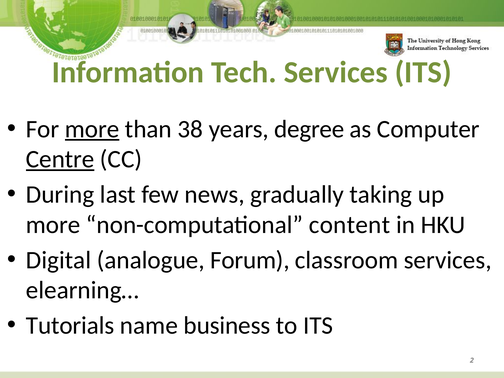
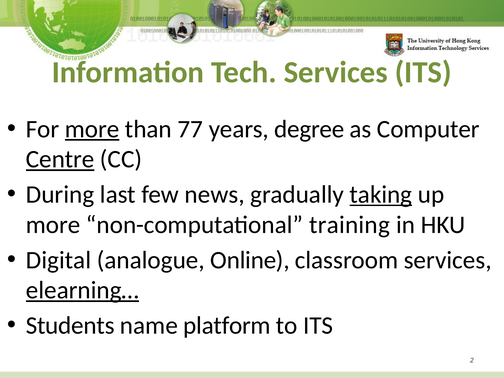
38: 38 -> 77 (190, 129)
taking underline: none -> present (381, 195)
content: content -> training (350, 225)
Forum: Forum -> Online (250, 260)
elearning… underline: none -> present (82, 290)
Tutorials: Tutorials -> Students (70, 326)
business: business -> platform (227, 326)
